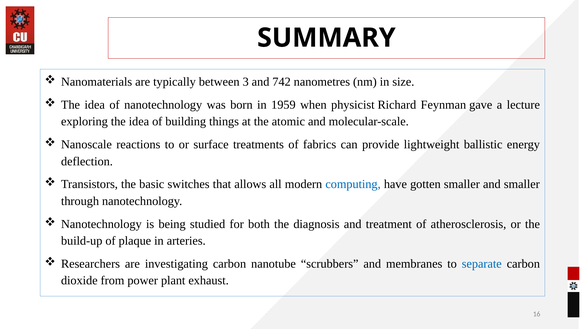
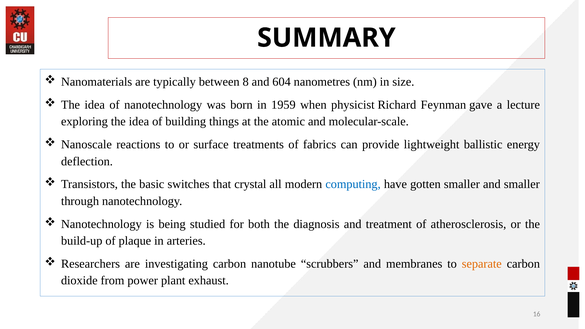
3: 3 -> 8 (246, 82)
742: 742 -> 604 (282, 82)
allows: allows -> crystal (250, 184)
separate colour: blue -> orange (482, 264)
